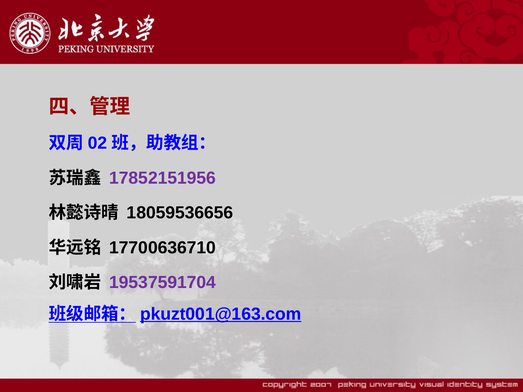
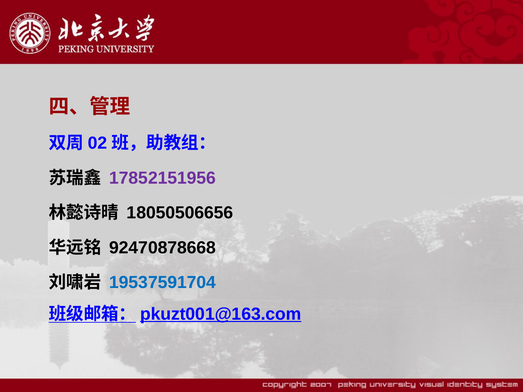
18059536656: 18059536656 -> 18050506656 (180, 213)
17700636710: 17700636710 -> 92470878668 (163, 248)
19537591704 colour: purple -> blue (163, 283)
